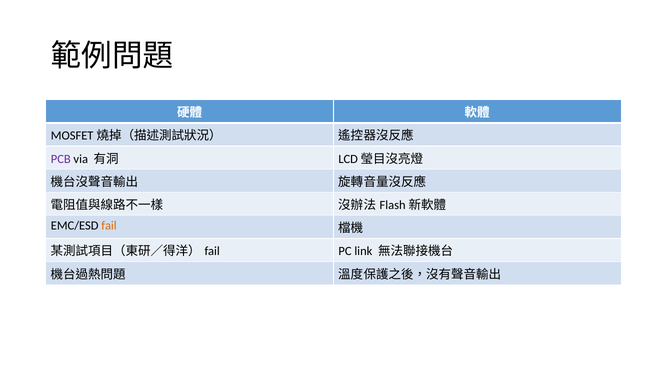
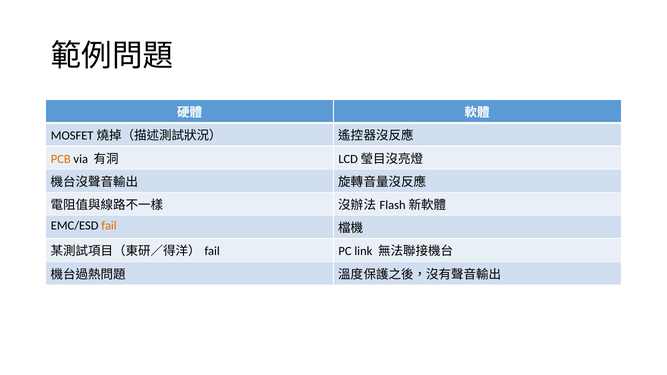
PCB colour: purple -> orange (61, 159)
